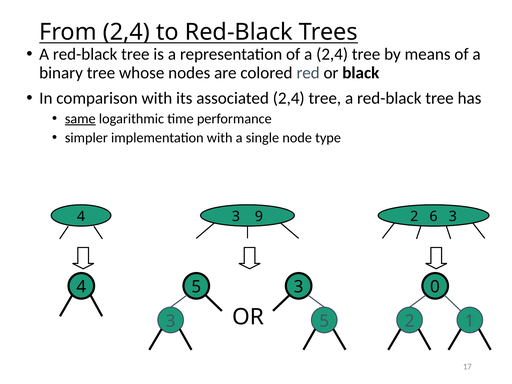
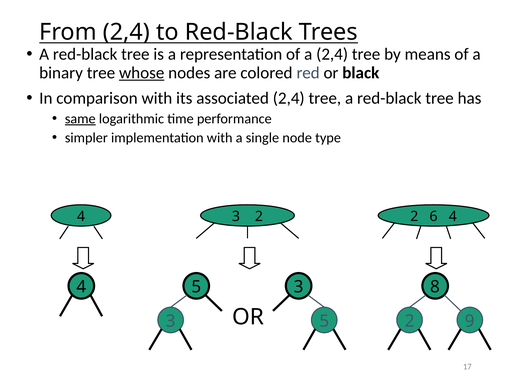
whose underline: none -> present (142, 73)
3 9: 9 -> 2 (259, 216)
6 3: 3 -> 4 (453, 216)
0: 0 -> 8 (435, 287)
1: 1 -> 9 (470, 321)
